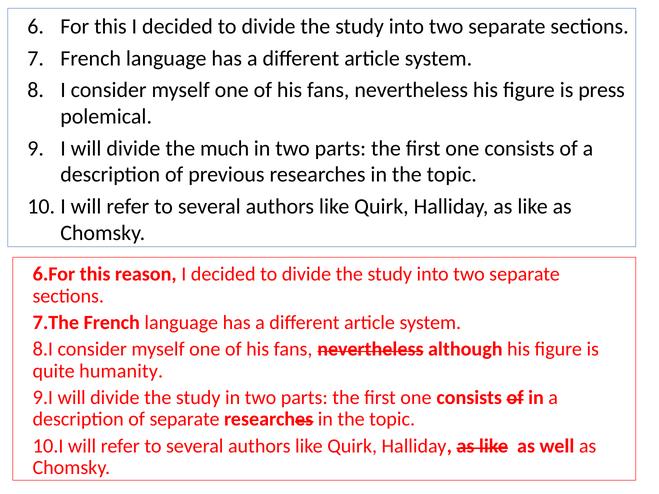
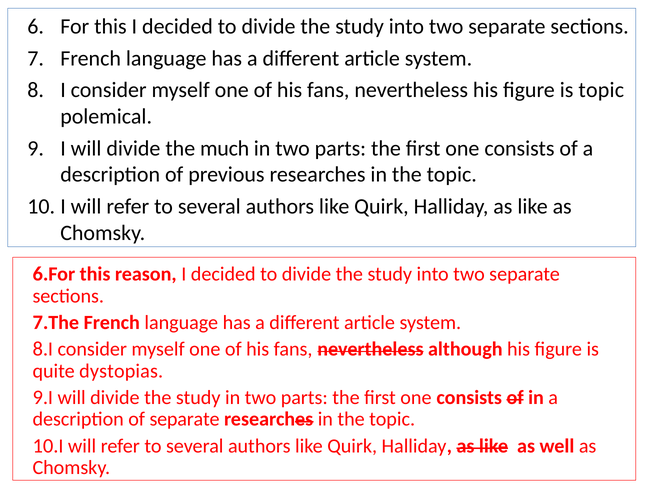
is press: press -> topic (601, 90)
humanity: humanity -> dystopias (121, 371)
